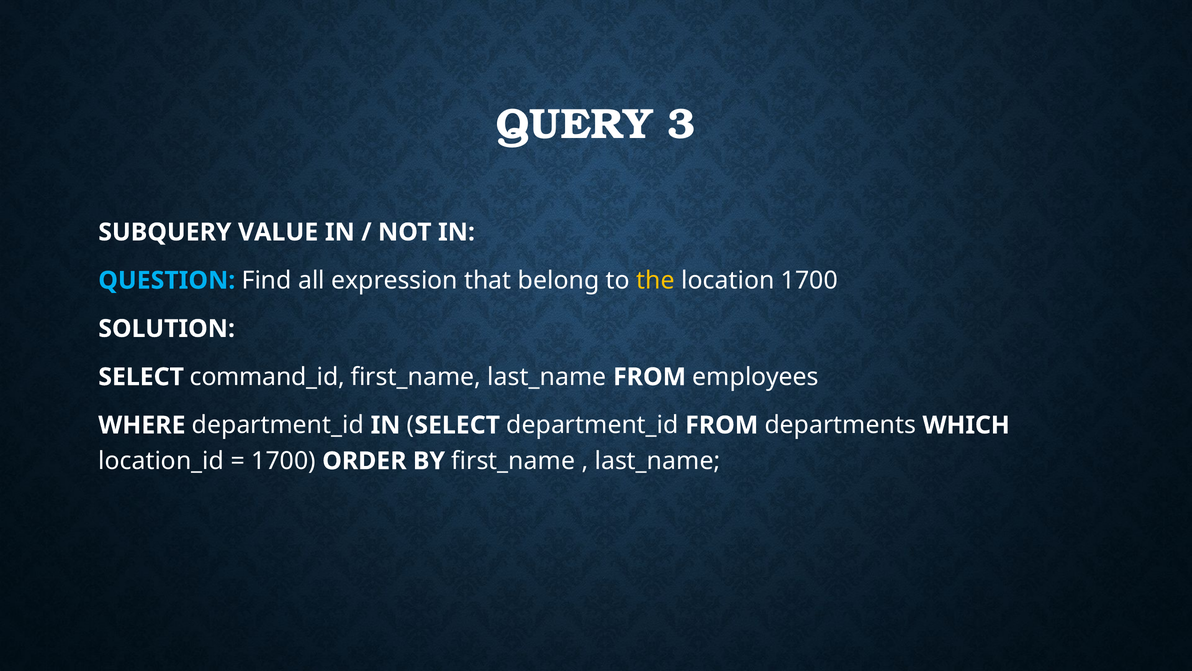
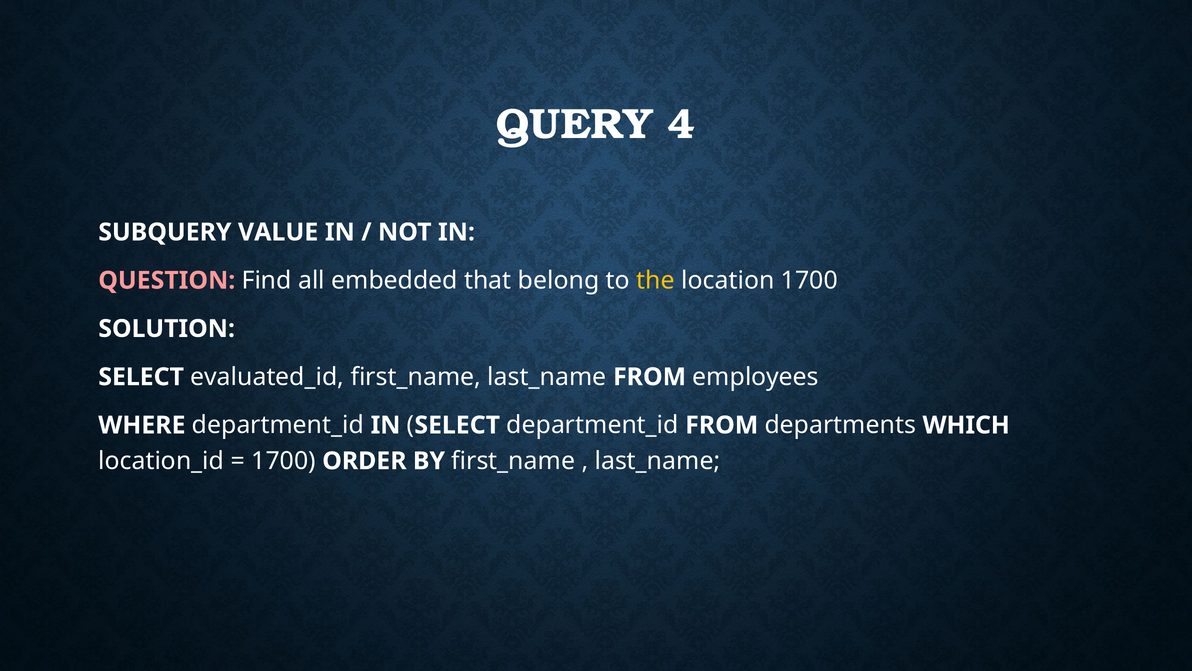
3: 3 -> 4 (681, 124)
QUESTION colour: light blue -> pink (167, 280)
expression: expression -> embedded (395, 280)
command_id: command_id -> evaluated_id (267, 377)
